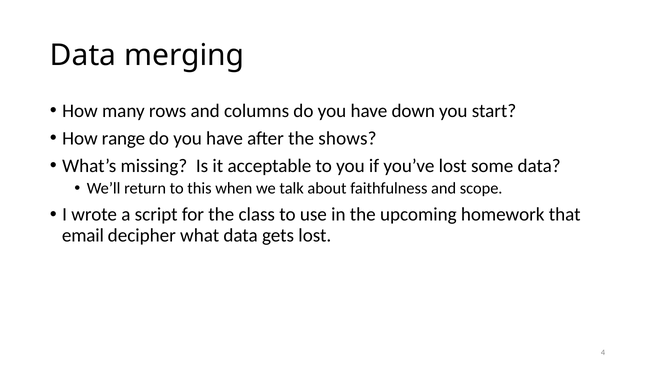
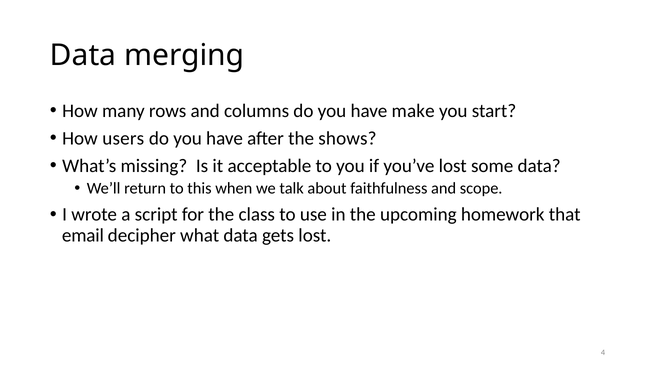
down: down -> make (413, 111)
range: range -> users (123, 138)
